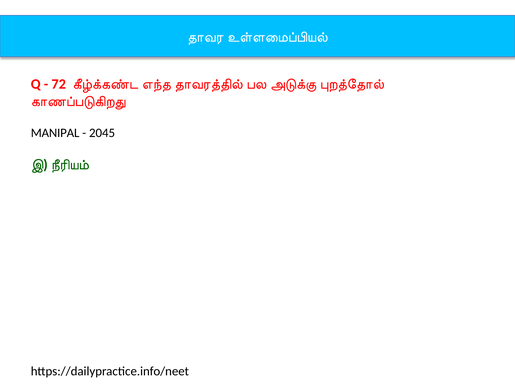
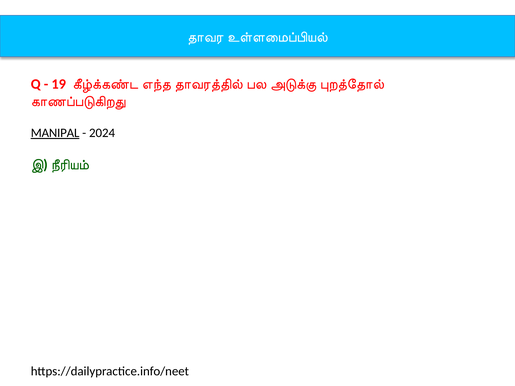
72: 72 -> 19 (59, 84)
MANIPAL underline: none -> present (55, 133)
2045: 2045 -> 2024 (102, 133)
